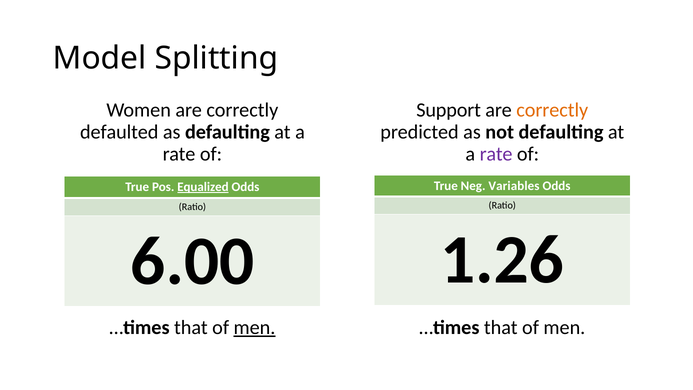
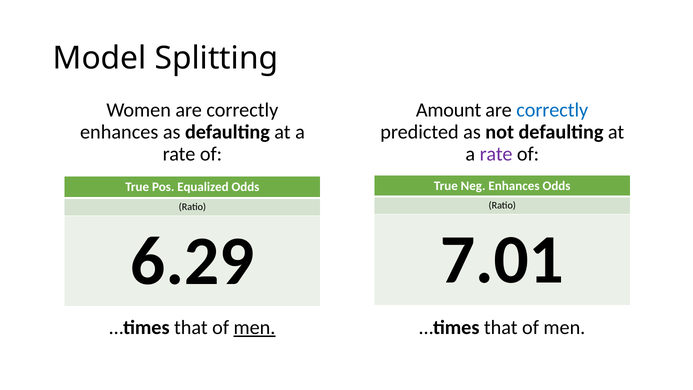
Support: Support -> Amount (449, 110)
correctly colour: orange -> blue (552, 110)
defaulted: defaulted -> enhances (119, 132)
Neg Variables: Variables -> Enhances (514, 186)
Equalized underline: present -> none (203, 187)
1.26: 1.26 -> 7.01 (502, 260)
6.00: 6.00 -> 6.29 (192, 261)
